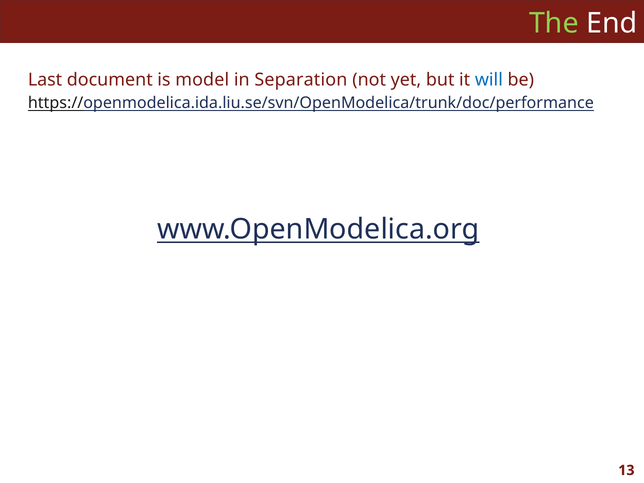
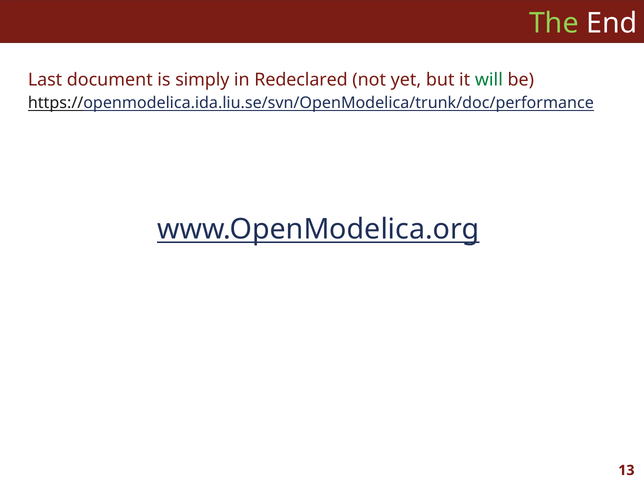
model: model -> simply (202, 80)
Separation: Separation -> Redeclared (301, 80)
will colour: blue -> green (489, 80)
